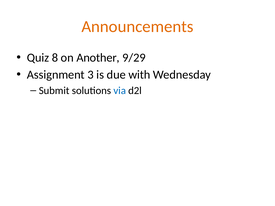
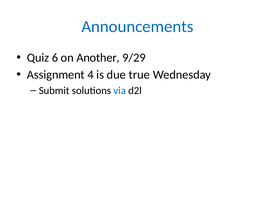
Announcements colour: orange -> blue (137, 27)
8: 8 -> 6 (55, 58)
3: 3 -> 4 (91, 75)
with: with -> true (139, 75)
